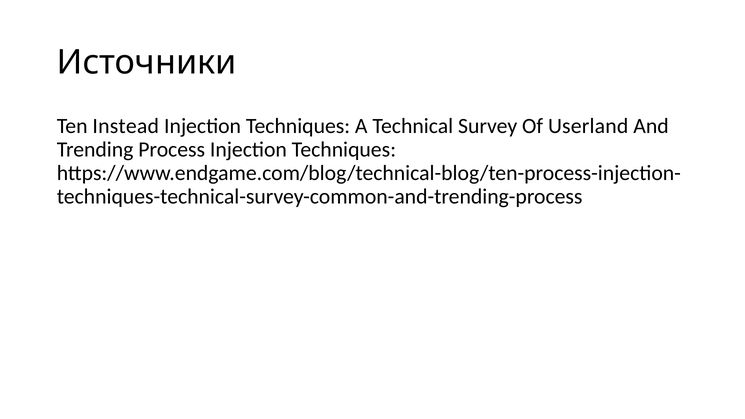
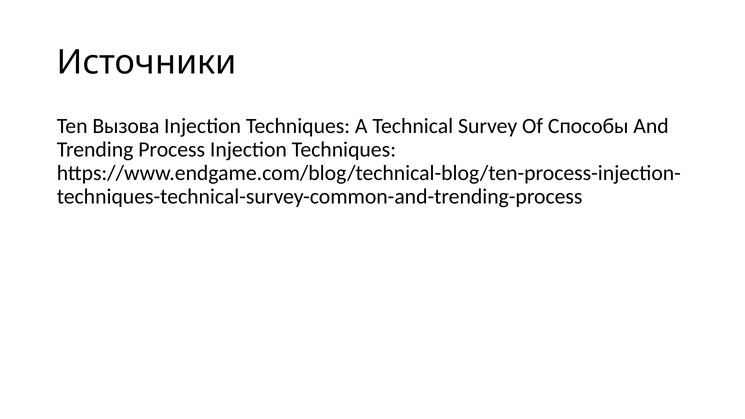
Instead: Instead -> Вызова (126, 126)
Userland: Userland -> Способы (588, 126)
